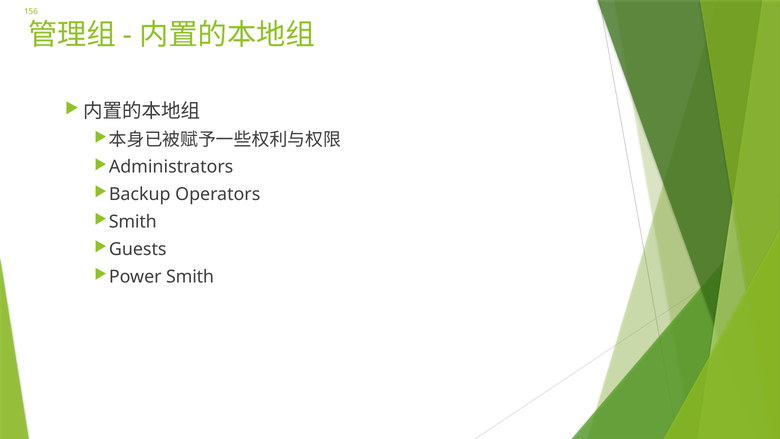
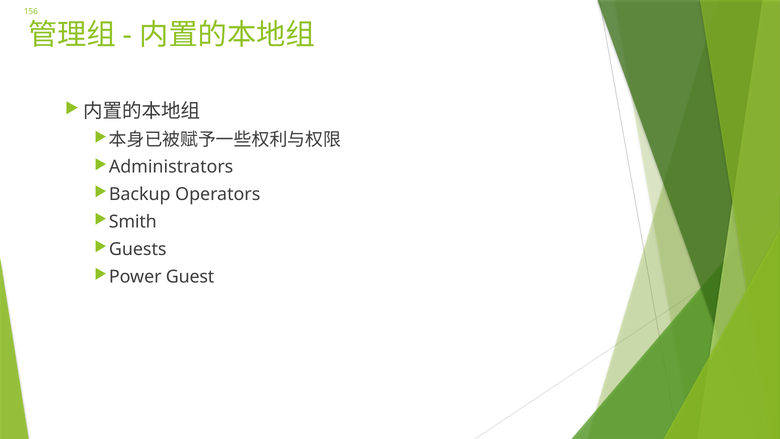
Power Smith: Smith -> Guest (190, 277)
